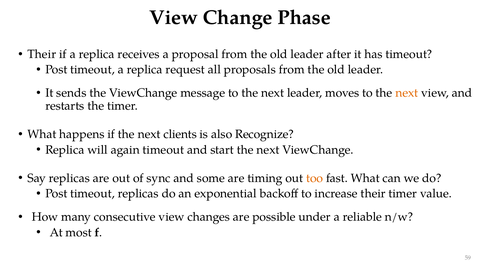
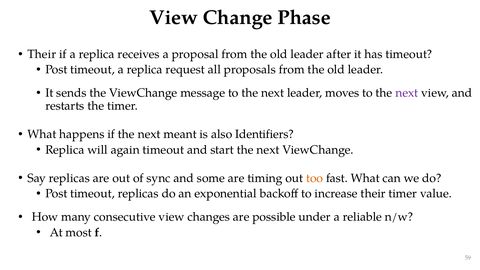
next colour: orange -> purple (407, 93)
clients: clients -> meant (180, 134)
Recognize: Recognize -> Identifiers (264, 134)
